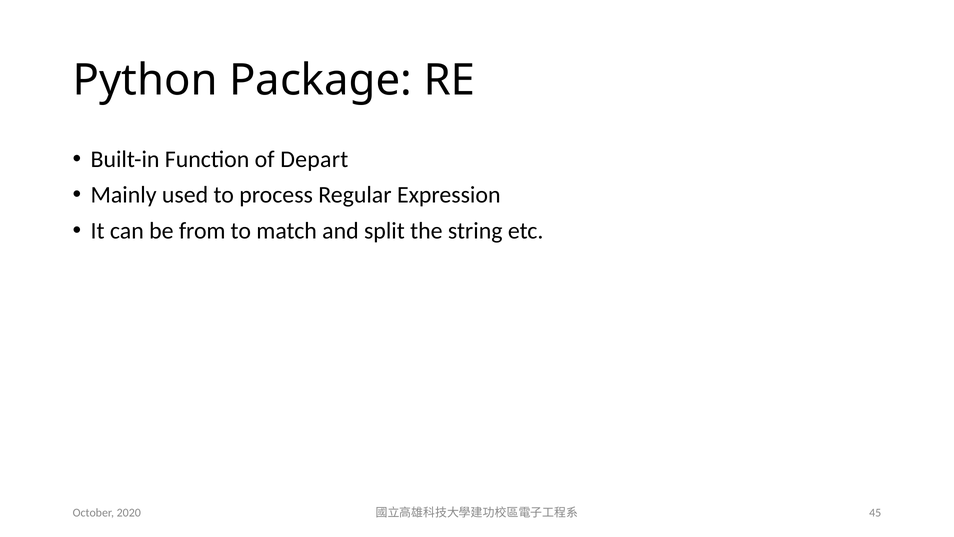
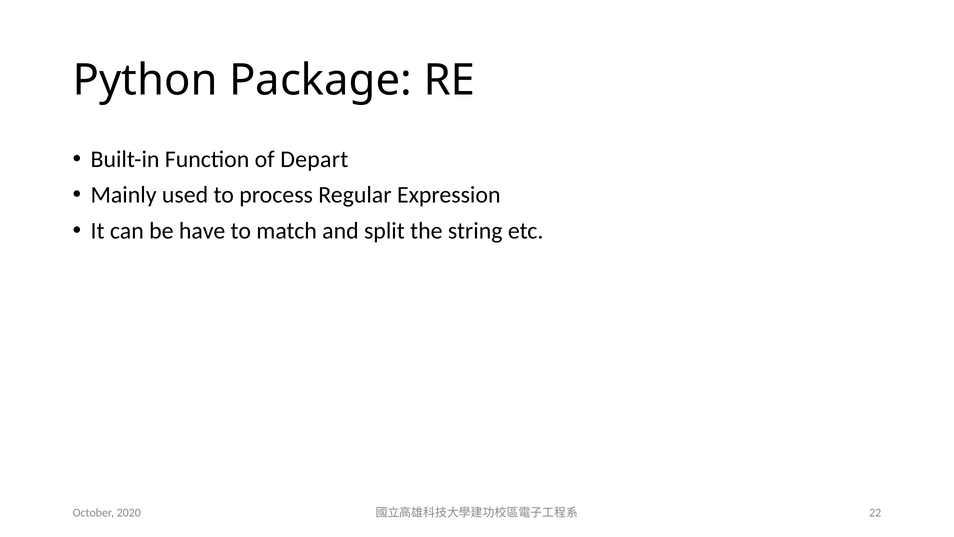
from: from -> have (202, 231)
45: 45 -> 22 (875, 512)
